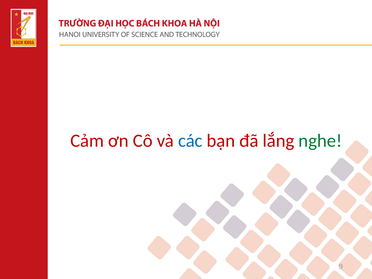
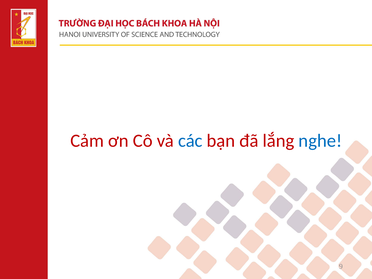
nghe colour: green -> blue (320, 141)
